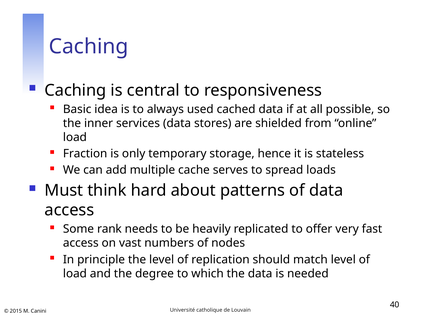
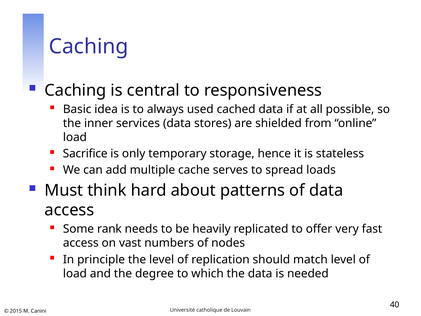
Fraction: Fraction -> Sacrifice (85, 154)
